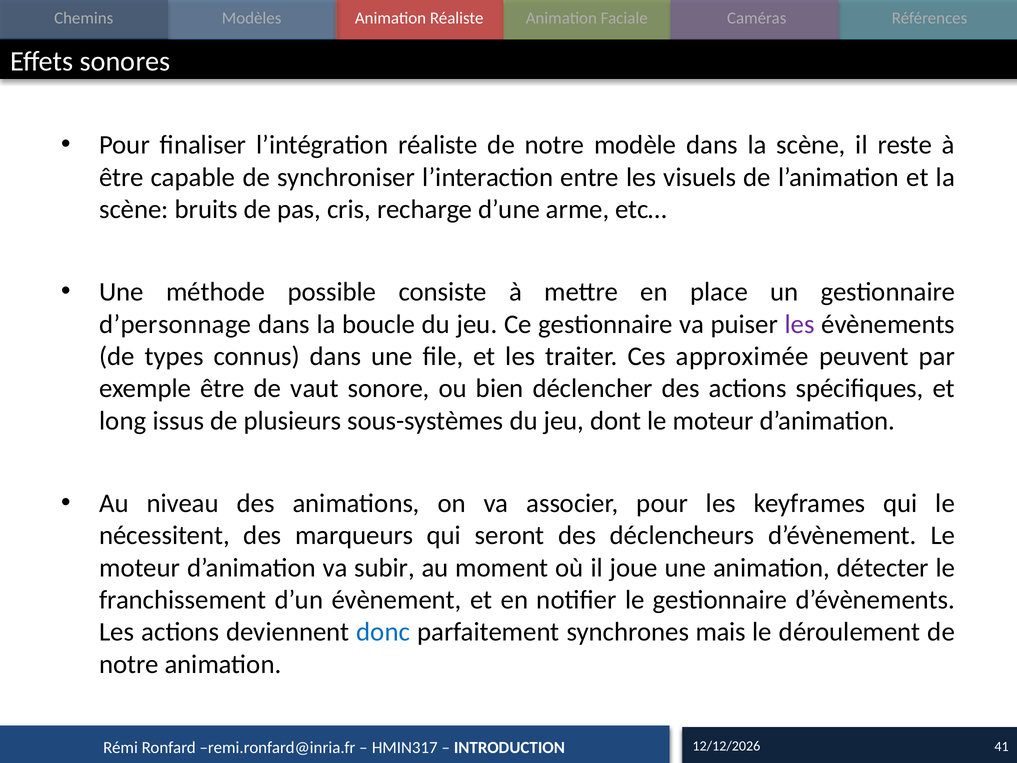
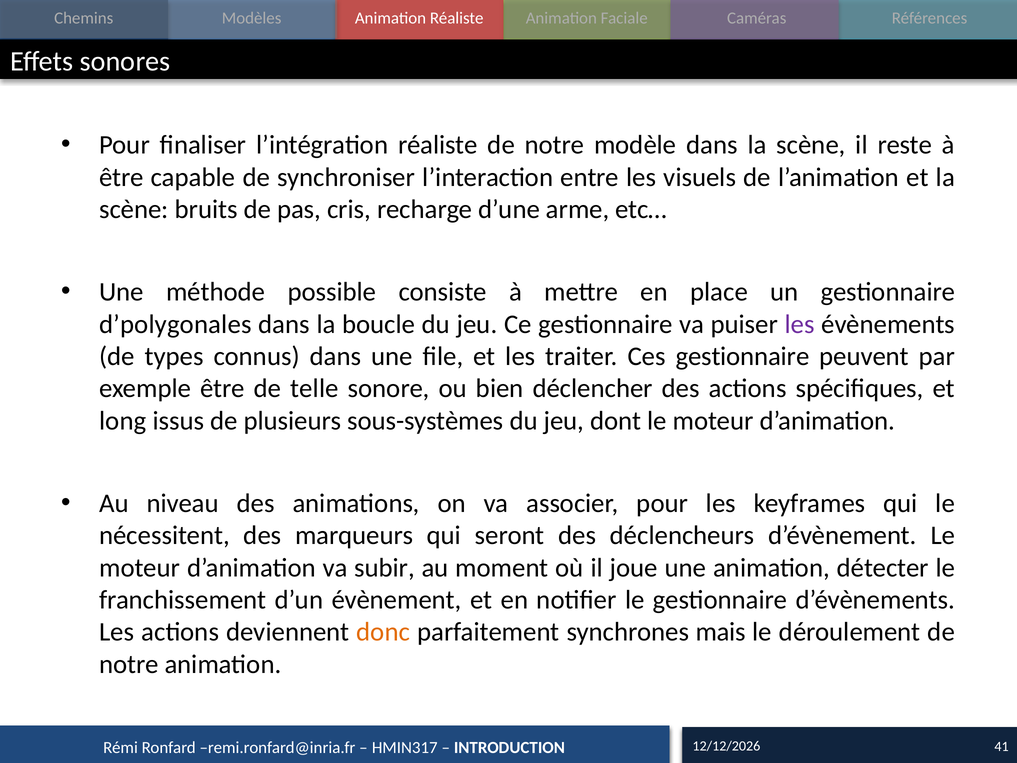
d’personnage: d’personnage -> d’polygonales (175, 324)
Ces approximée: approximée -> gestionnaire (743, 356)
vaut: vaut -> telle (314, 388)
donc colour: blue -> orange (383, 632)
